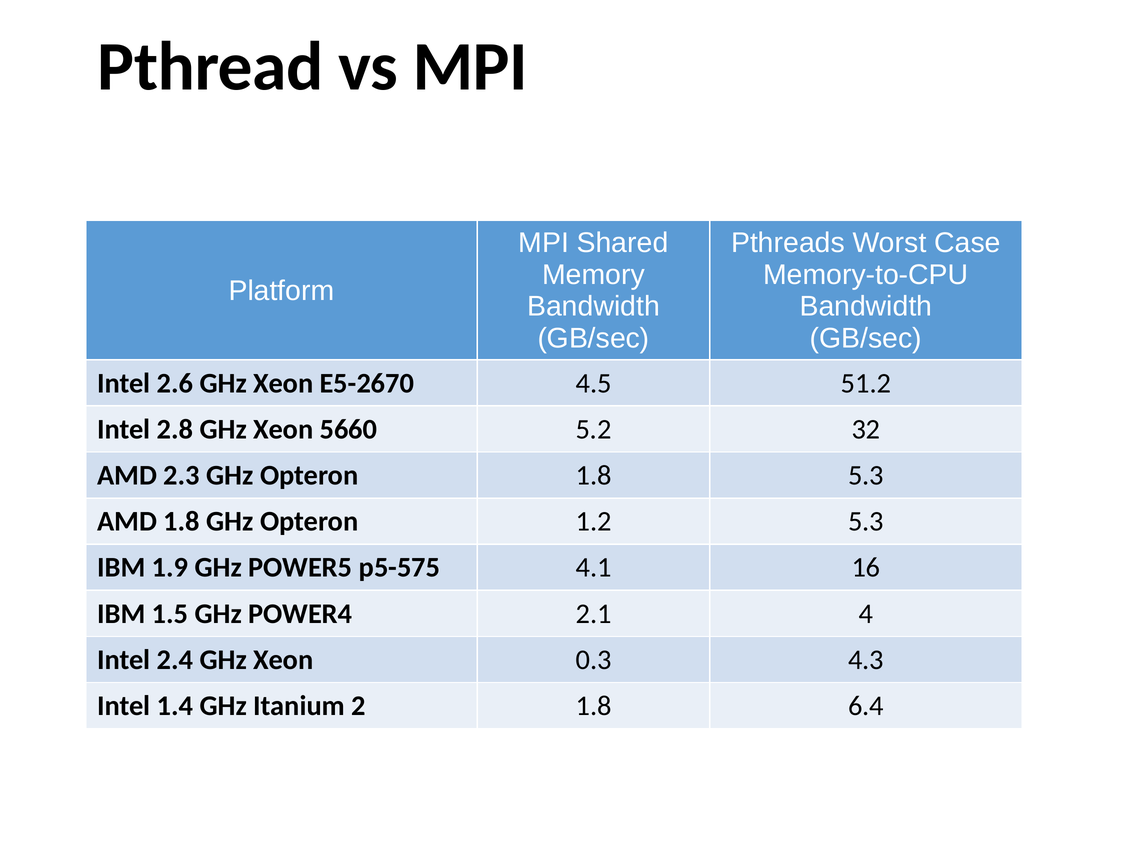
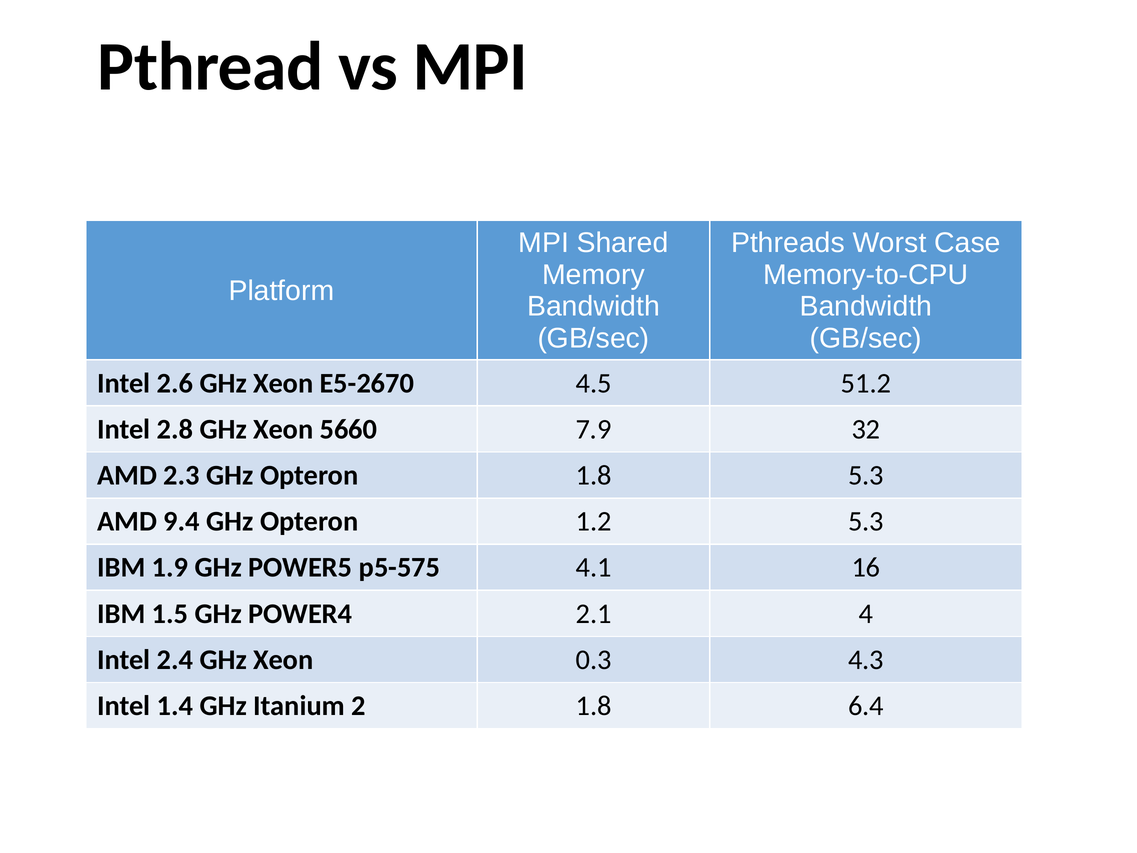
5.2: 5.2 -> 7.9 (594, 429)
AMD 1.8: 1.8 -> 9.4 (182, 521)
